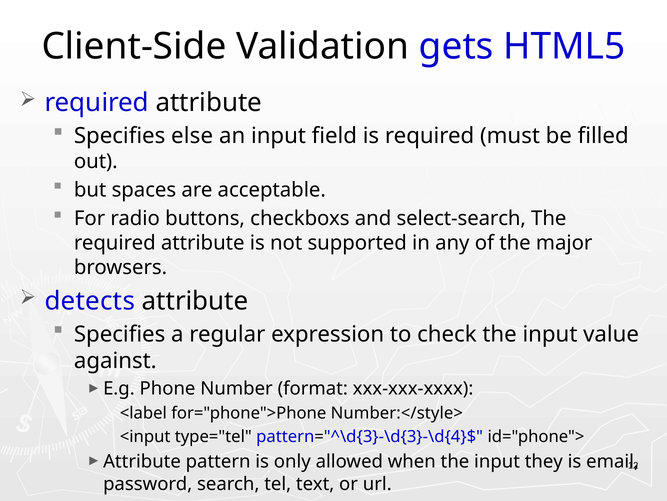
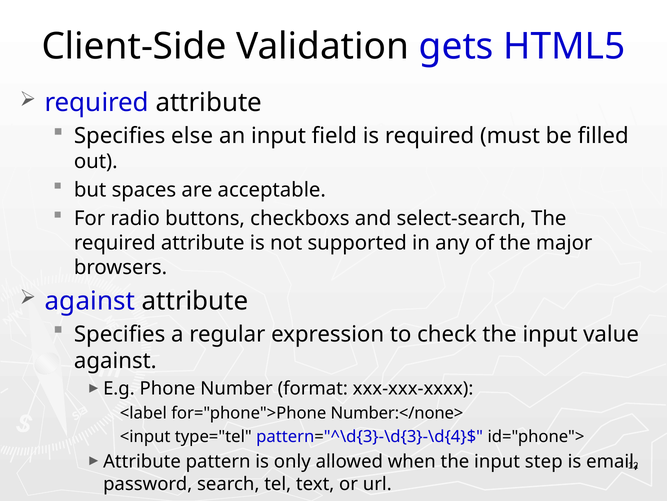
detects: detects -> against (90, 301)
Number:</style>: Number:</style> -> Number:</none> (397, 413)
they: they -> step (544, 461)
